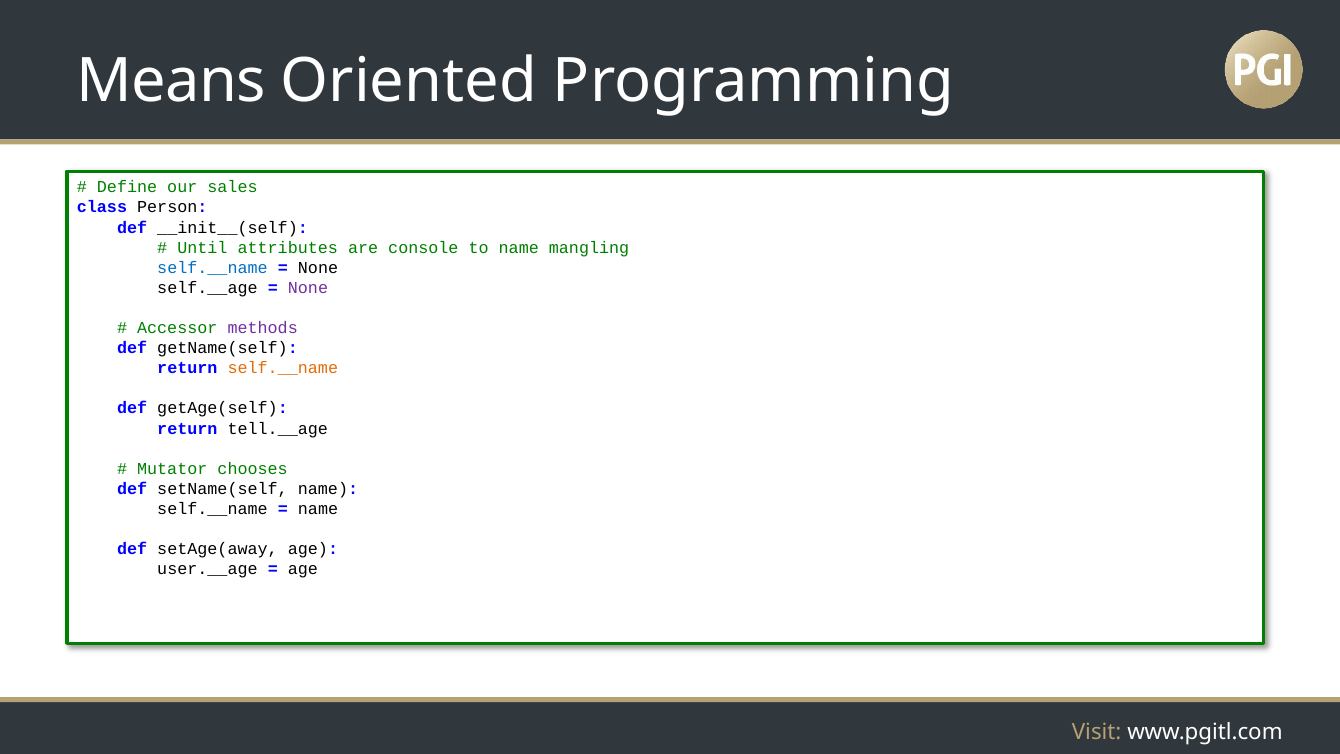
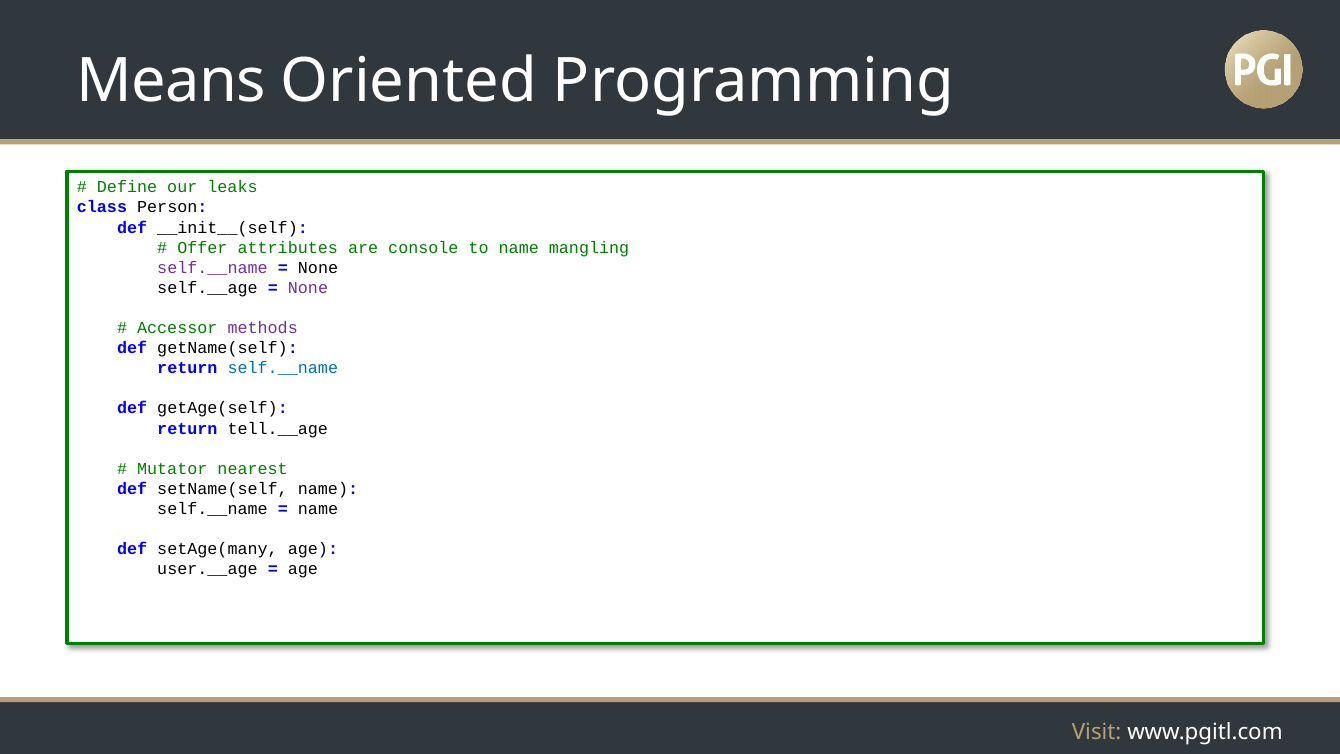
sales: sales -> leaks (232, 187)
Until: Until -> Offer (202, 248)
self.__name colour: blue -> purple (212, 268)
self.__name colour: orange -> blue (283, 368)
chooses: chooses -> nearest (253, 469)
setAge(away: setAge(away -> setAge(many (217, 549)
